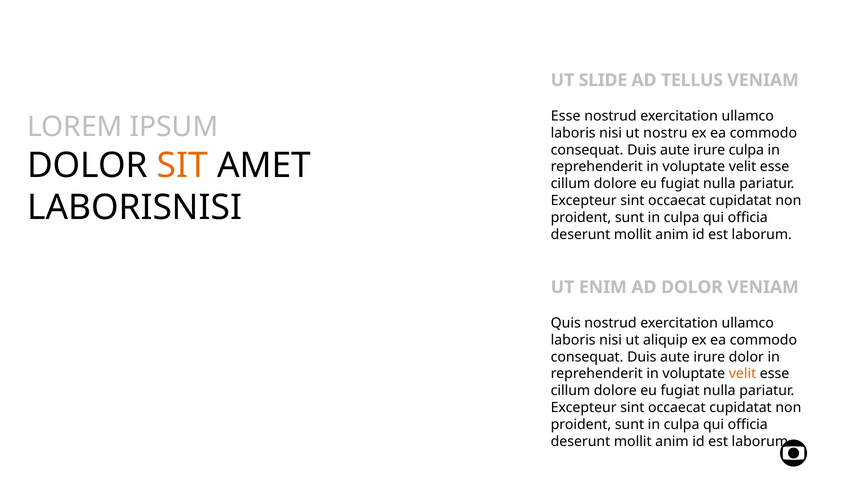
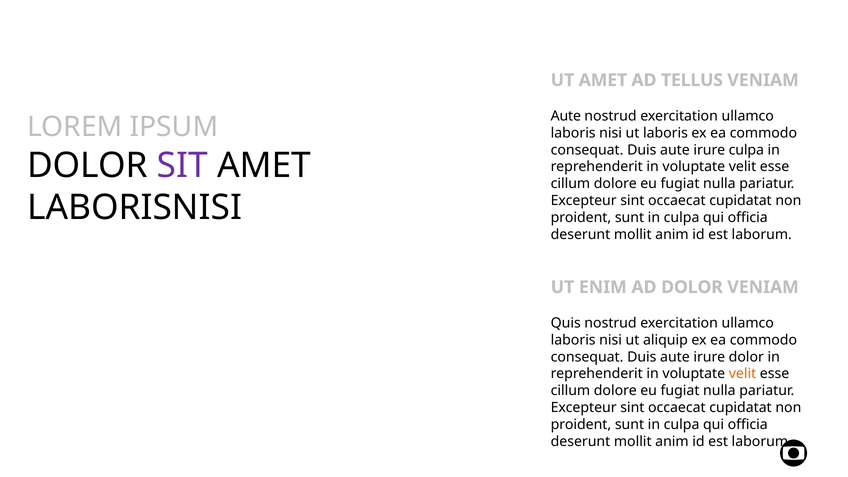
UT SLIDE: SLIDE -> AMET (603, 80)
Esse: Esse -> Aute (566, 116)
ut nostru: nostru -> laboris (665, 133)
SIT colour: orange -> purple (182, 165)
